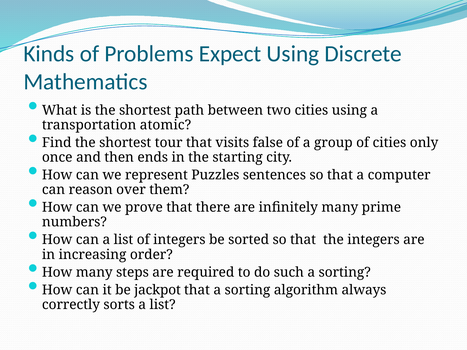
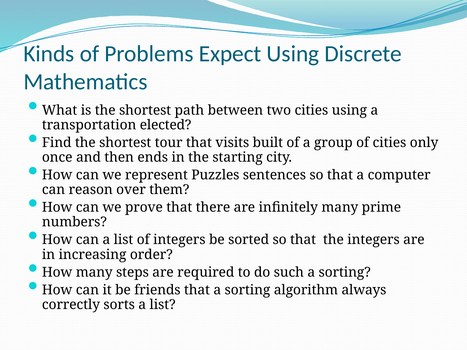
atomic: atomic -> elected (166, 125)
false: false -> built (268, 143)
jackpot: jackpot -> friends (157, 290)
